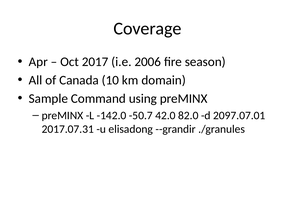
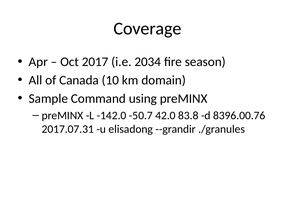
2006: 2006 -> 2034 (148, 62)
82.0: 82.0 -> 83.8 (188, 116)
2097.07.01: 2097.07.01 -> 8396.00.76 (239, 116)
